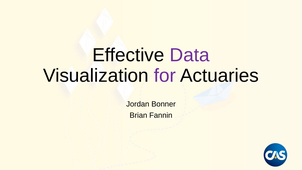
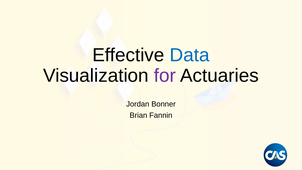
Data colour: purple -> blue (190, 55)
